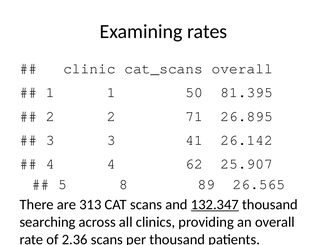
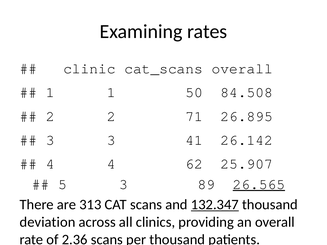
81.395: 81.395 -> 84.508 (247, 92)
5 8: 8 -> 3 (124, 184)
26.565 underline: none -> present (259, 184)
searching: searching -> deviation (48, 222)
